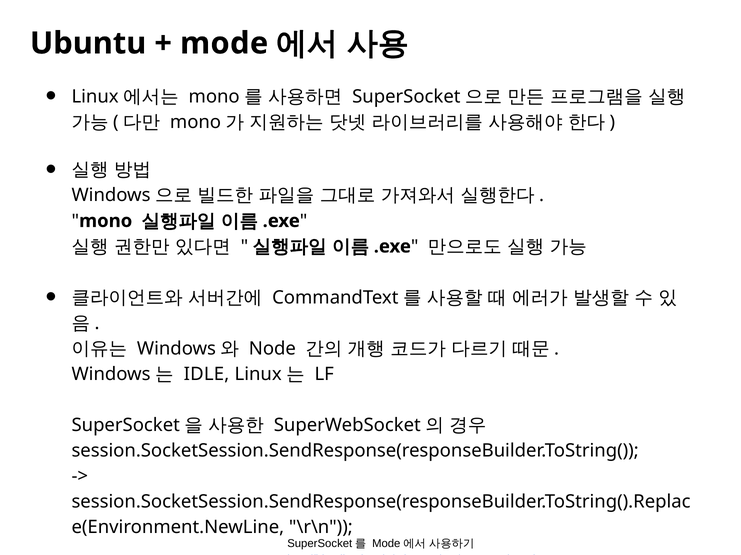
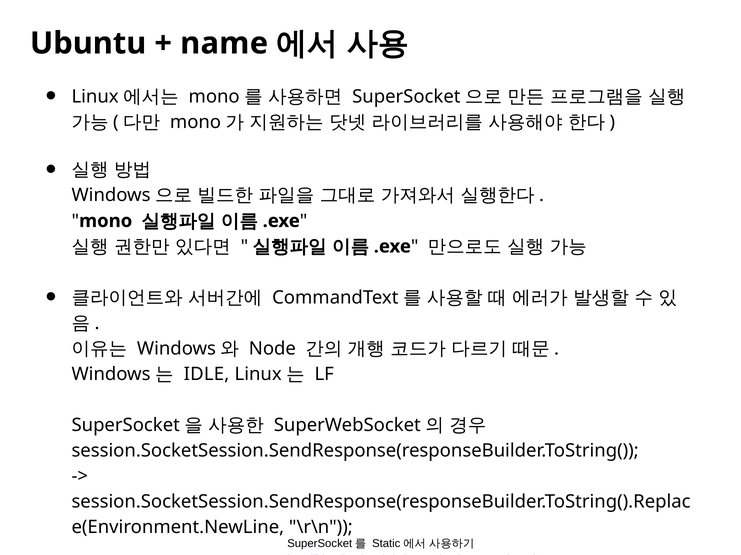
mode: mode -> name (224, 43)
Mode: Mode -> Static (386, 544)
